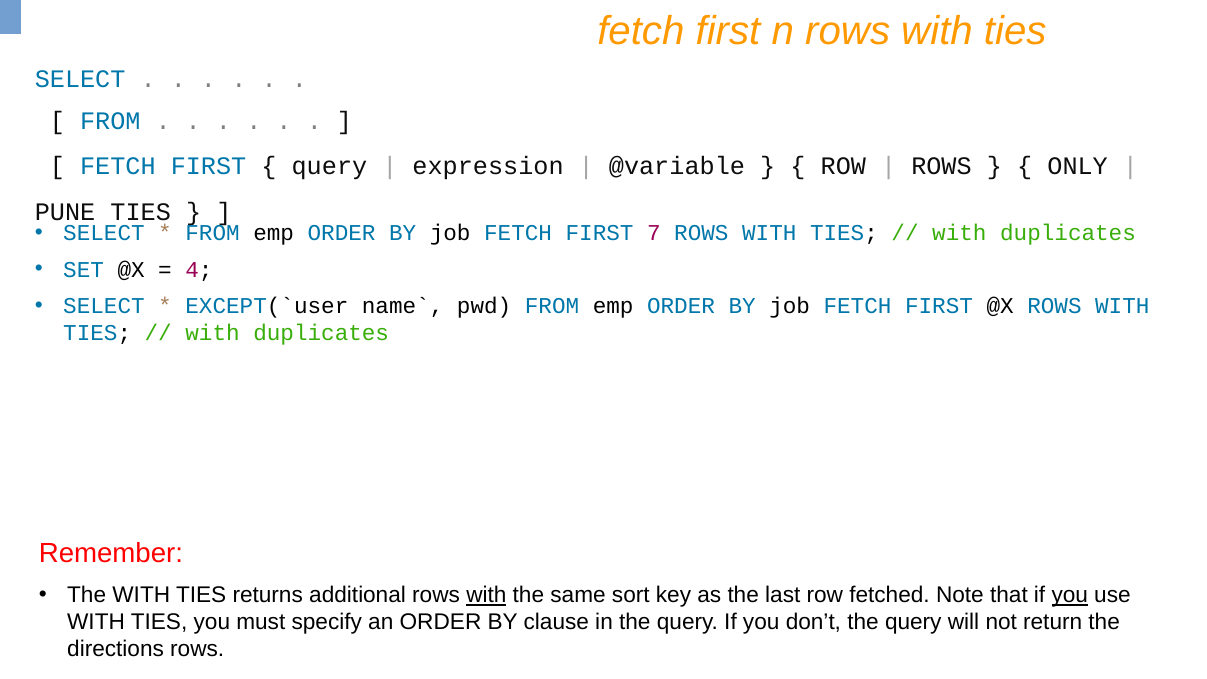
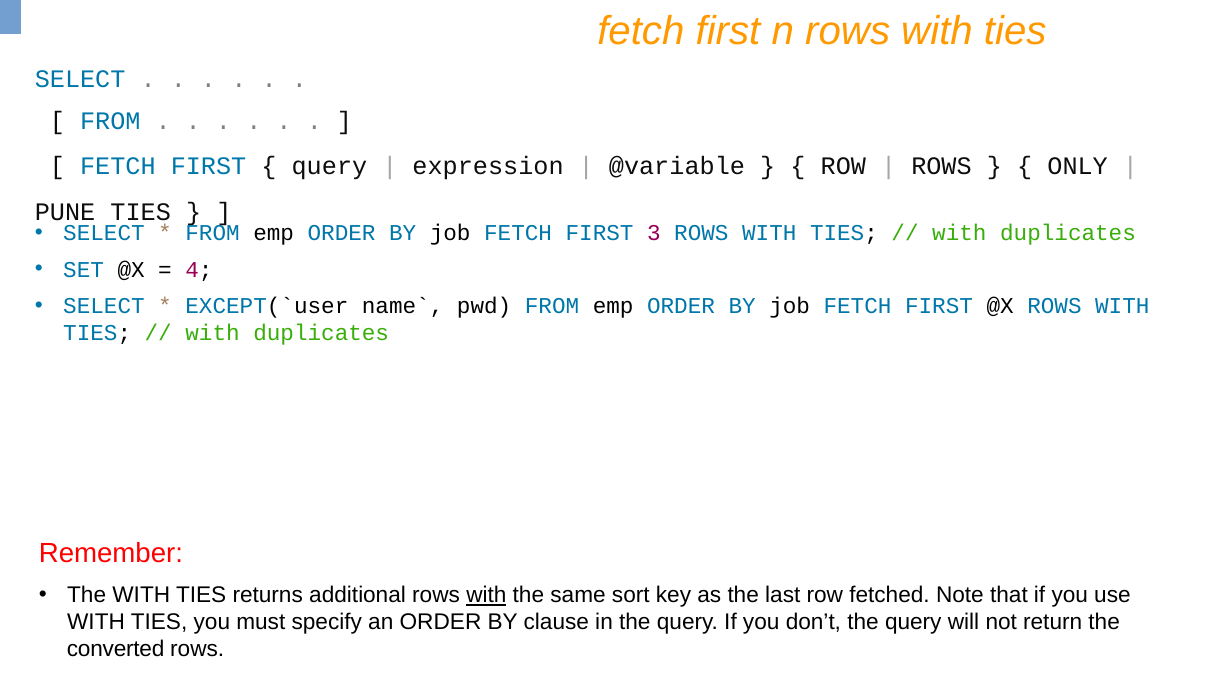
7: 7 -> 3 (654, 233)
you underline: present -> none (1070, 595)
directions: directions -> converted (116, 649)
